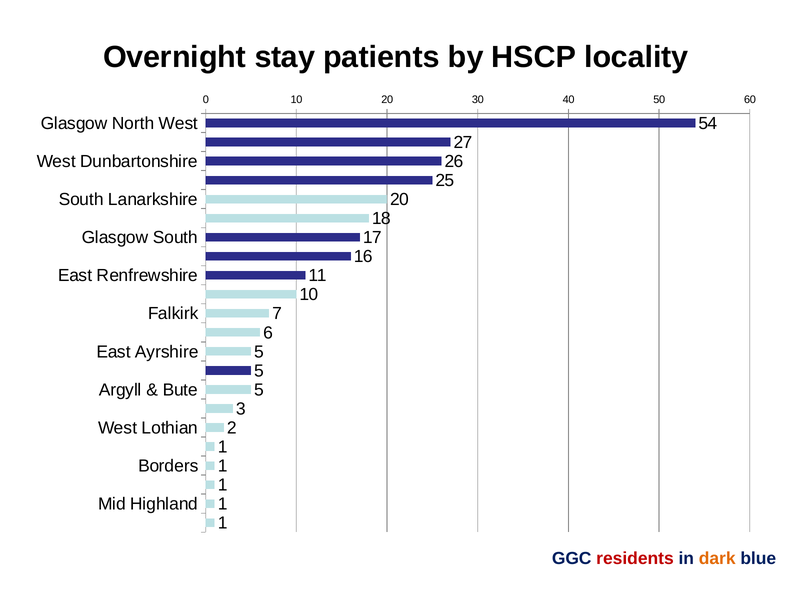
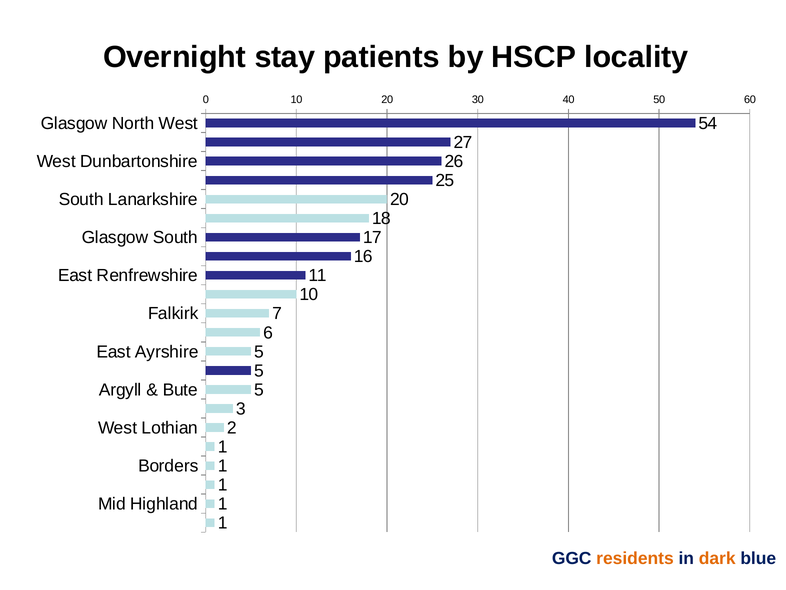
residents colour: red -> orange (635, 558)
